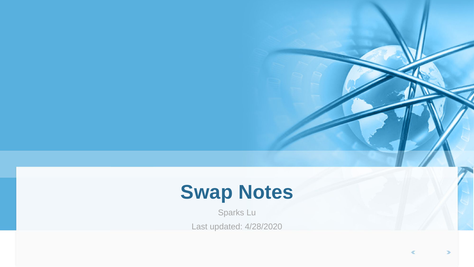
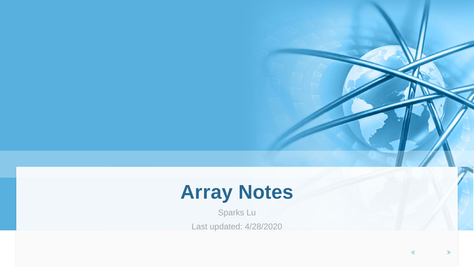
Swap: Swap -> Array (207, 192)
